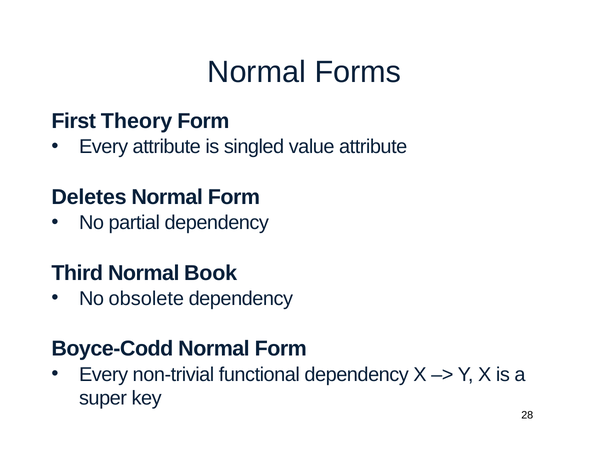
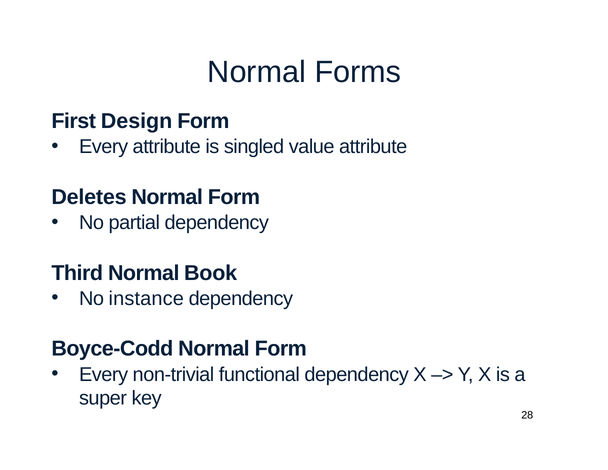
Theory: Theory -> Design (137, 121)
obsolete: obsolete -> instance (146, 298)
